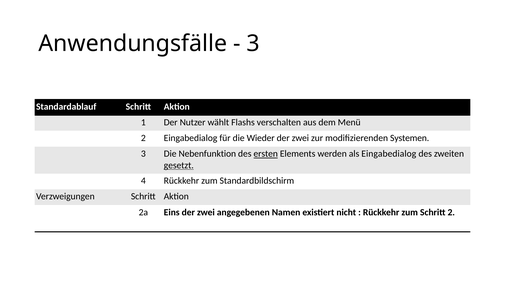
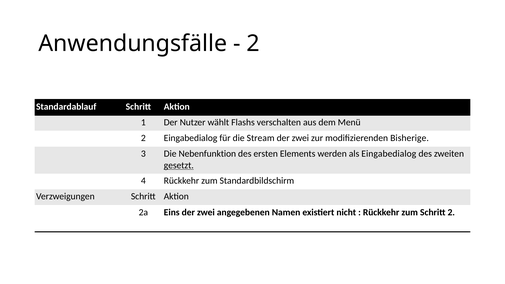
3: 3 -> 2 (253, 43)
Wieder: Wieder -> Stream (261, 138)
Systemen: Systemen -> Bisherige (410, 138)
ersten underline: present -> none (266, 154)
